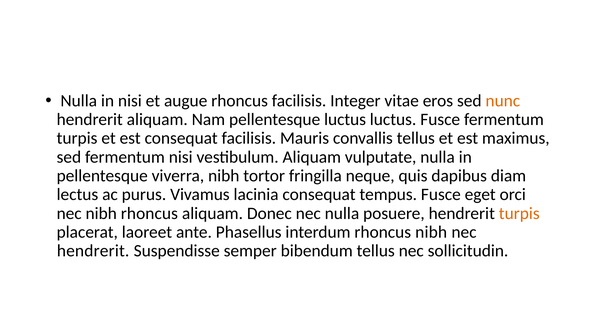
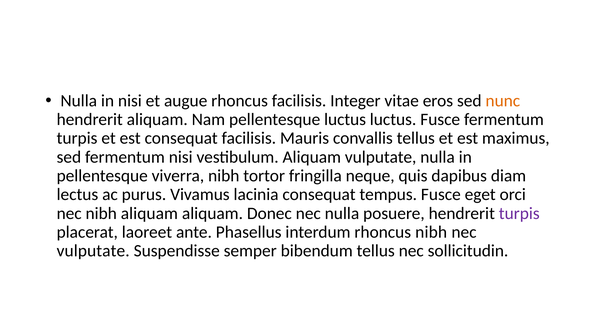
nibh rhoncus: rhoncus -> aliquam (149, 213)
turpis colour: orange -> purple (519, 213)
hendrerit: hendrerit -> vulputate (93, 251)
